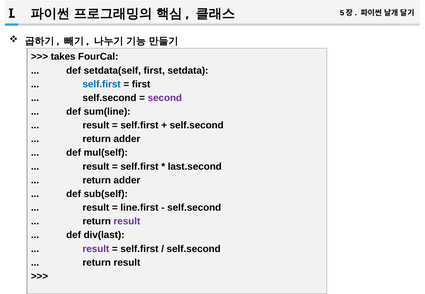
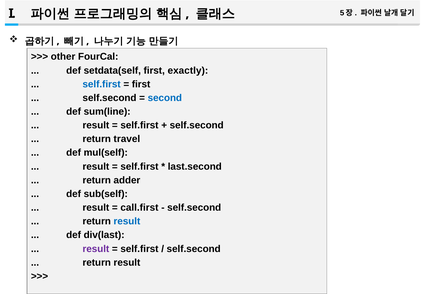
takes: takes -> other (63, 57)
setdata: setdata -> exactly (188, 71)
second colour: purple -> blue (165, 98)
adder: adder -> travel (127, 139)
line.first: line.first -> call.first (139, 208)
result colour: purple -> blue (127, 222)
